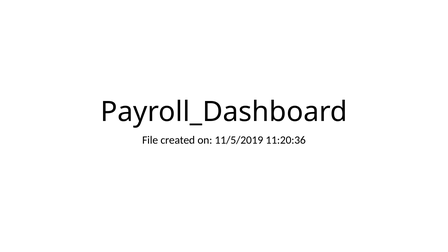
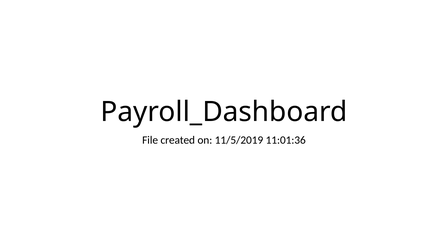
11:20:36: 11:20:36 -> 11:01:36 (286, 140)
